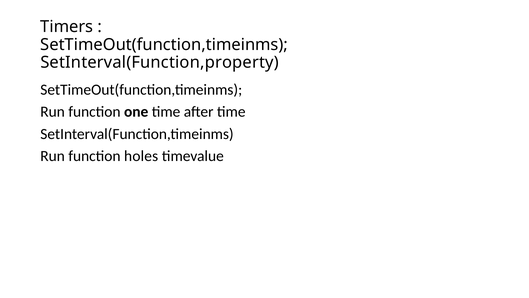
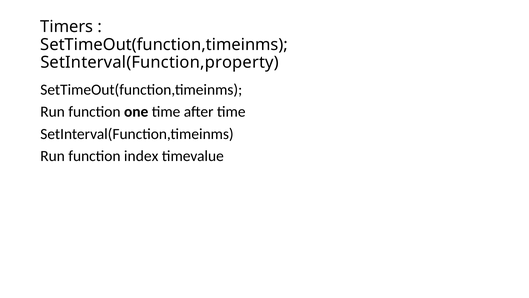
holes: holes -> index (141, 156)
